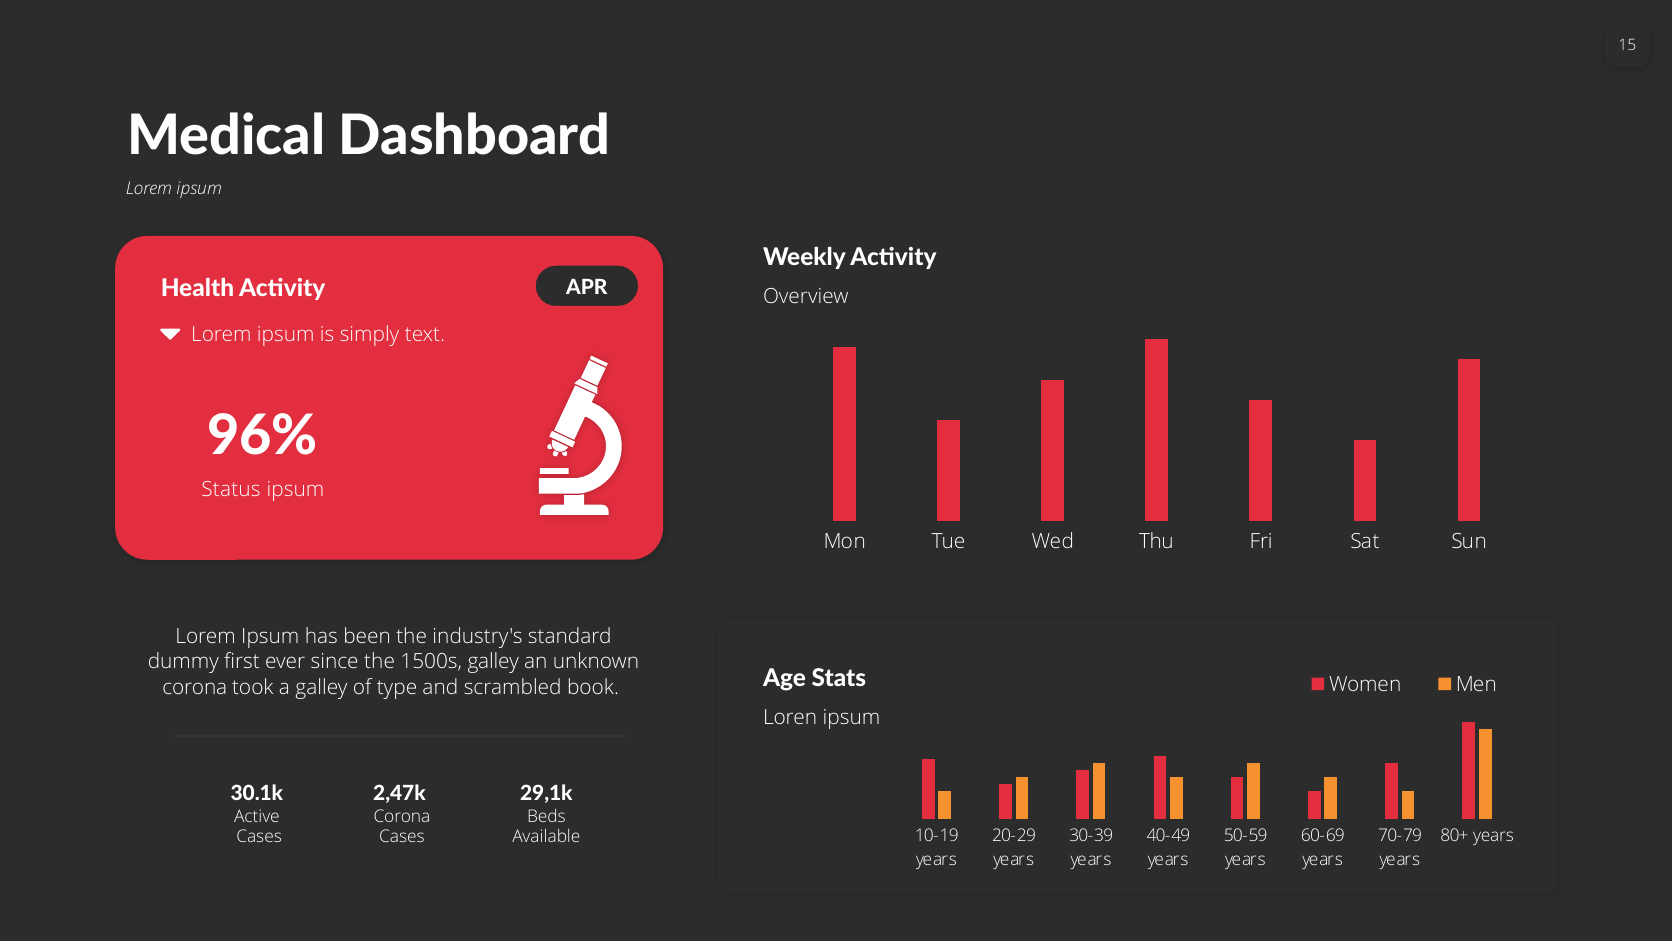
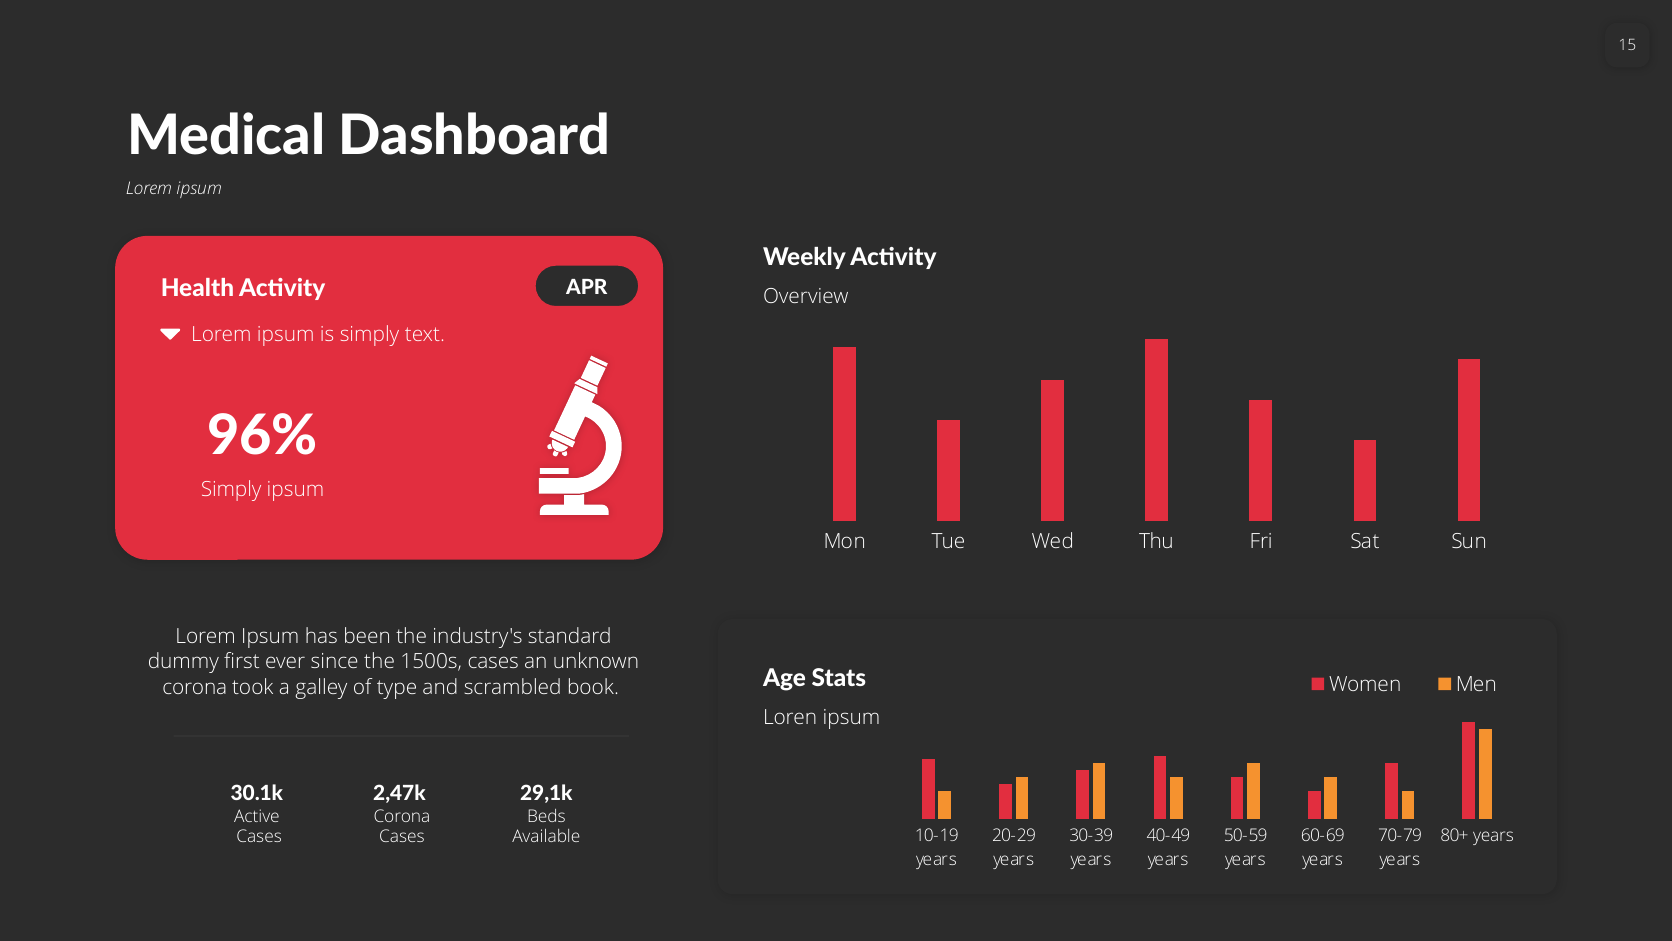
Status: Status -> Simply (231, 490)
1500s galley: galley -> cases (493, 662)
